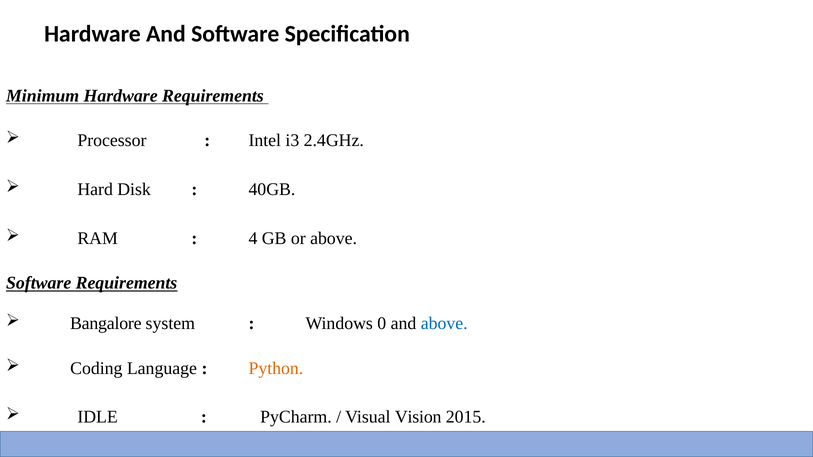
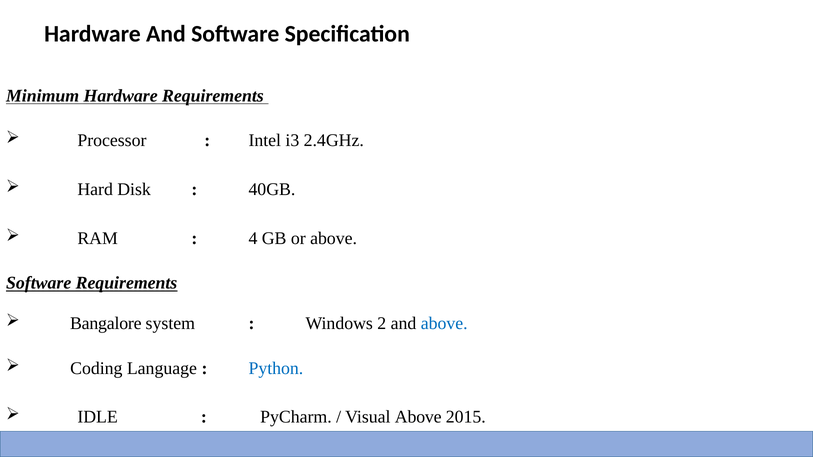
0: 0 -> 2 (382, 324)
Python colour: orange -> blue (276, 368)
Visual Vision: Vision -> Above (418, 417)
